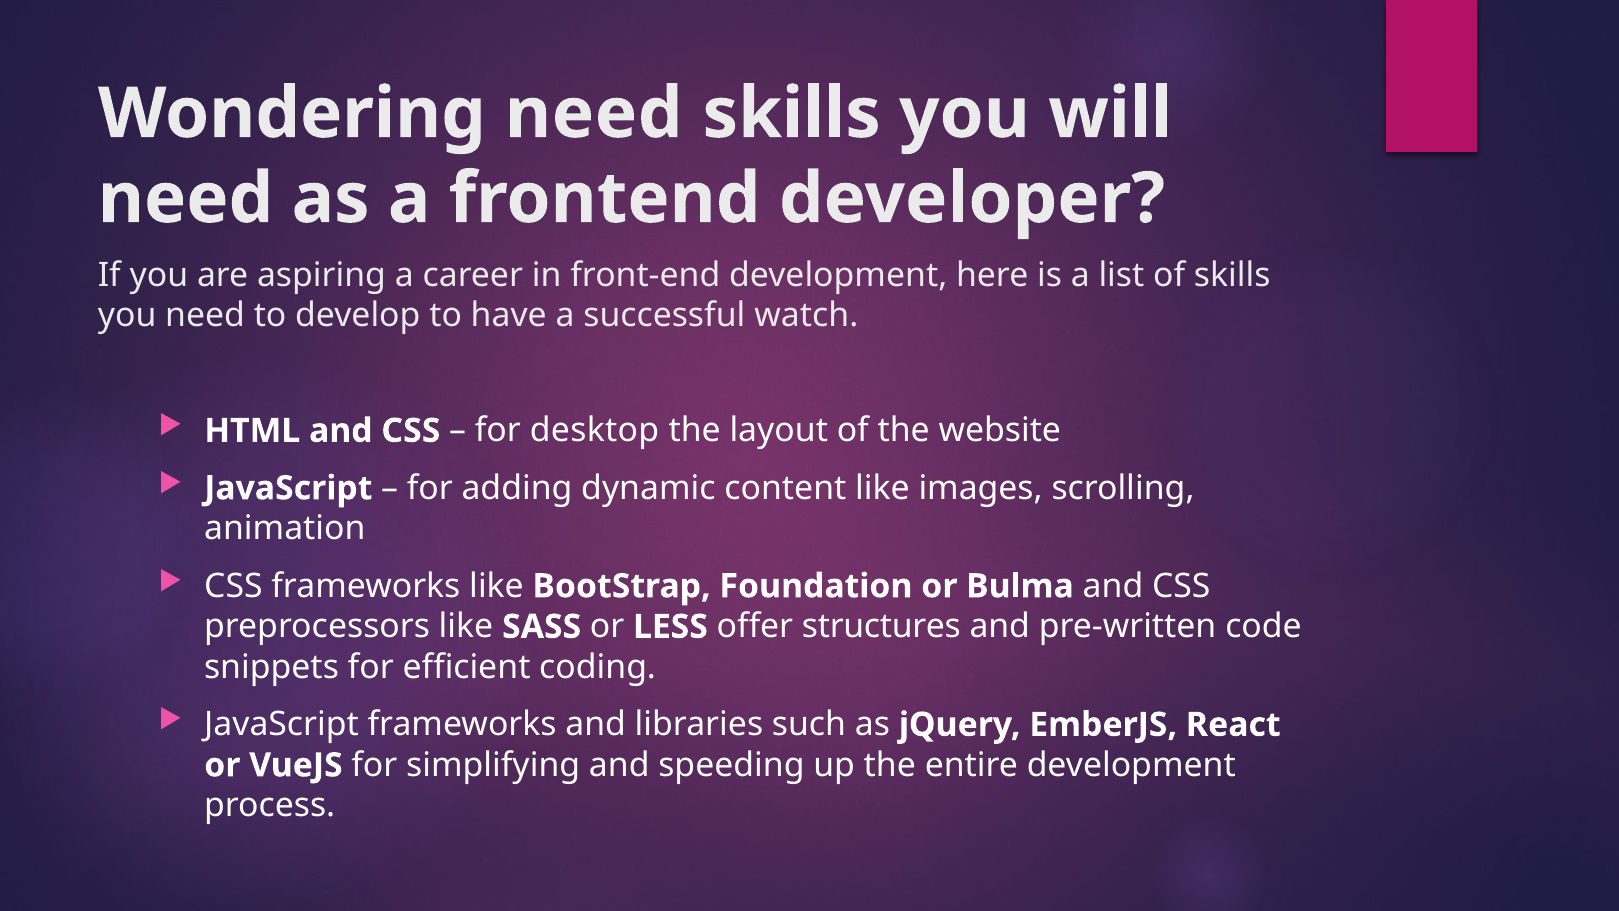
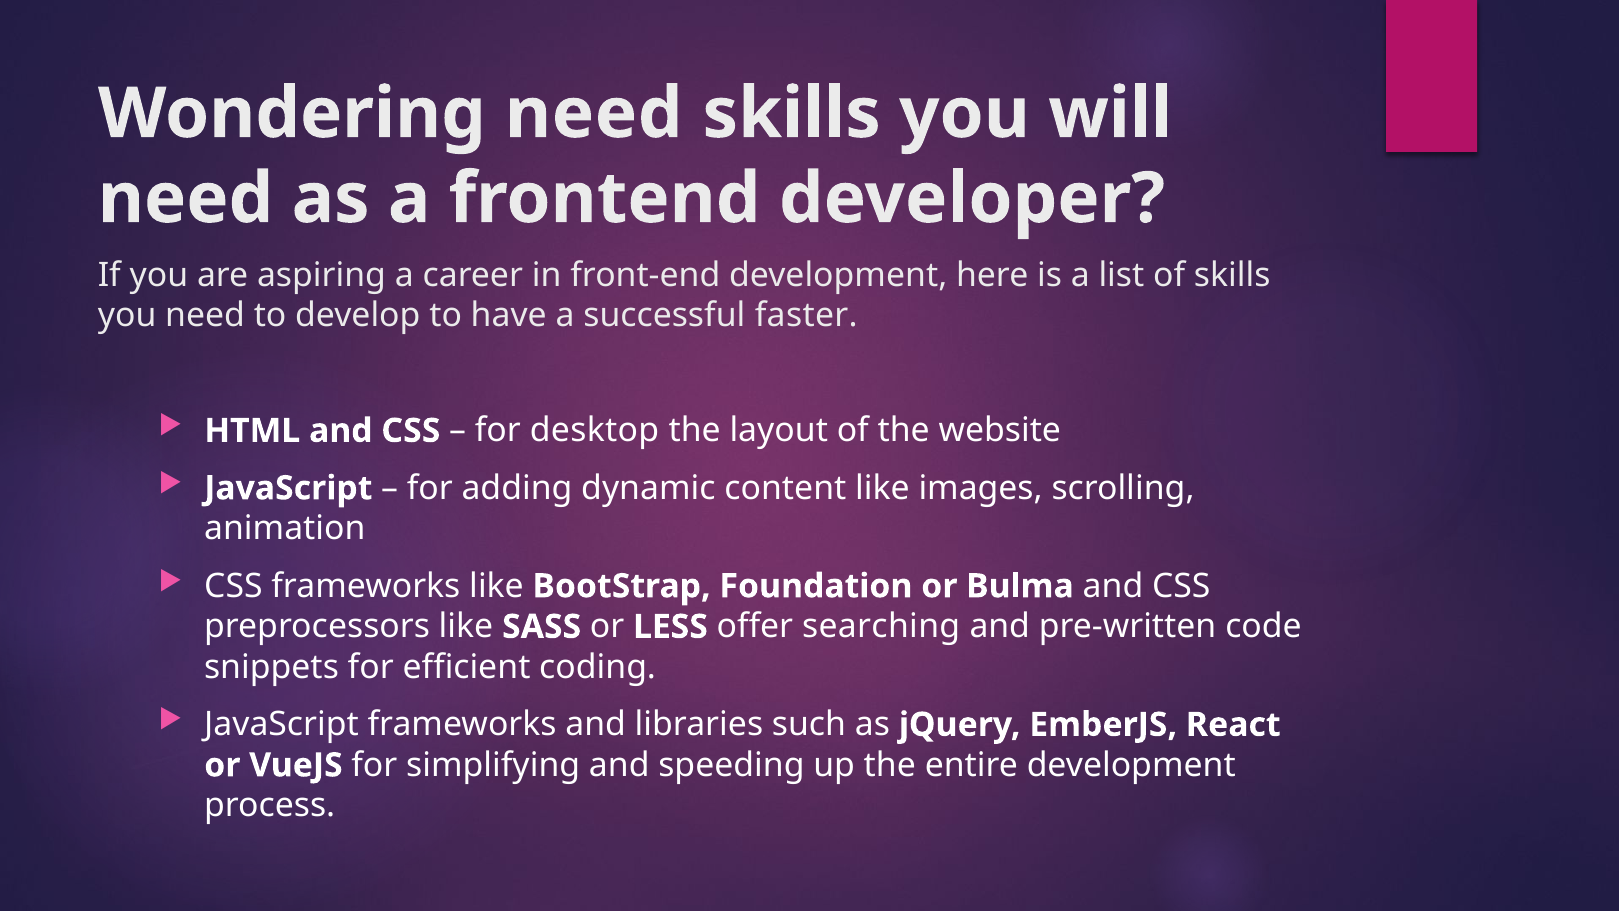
watch: watch -> faster (806, 315)
structures: structures -> searching (881, 627)
